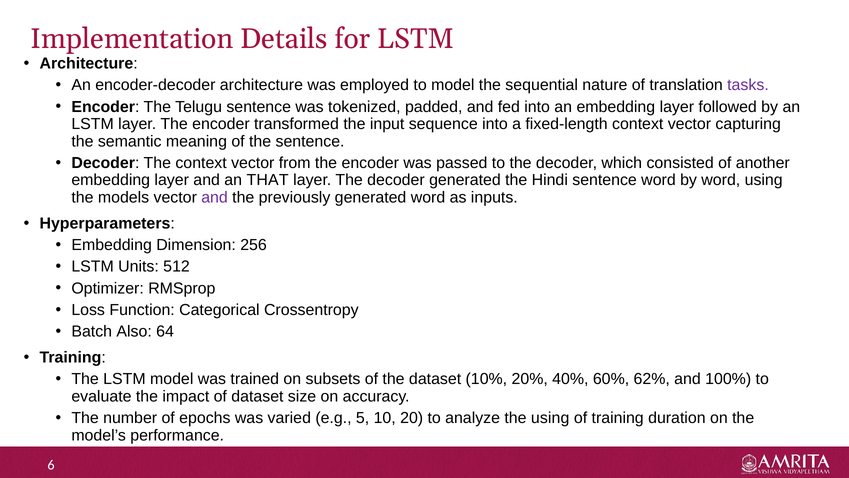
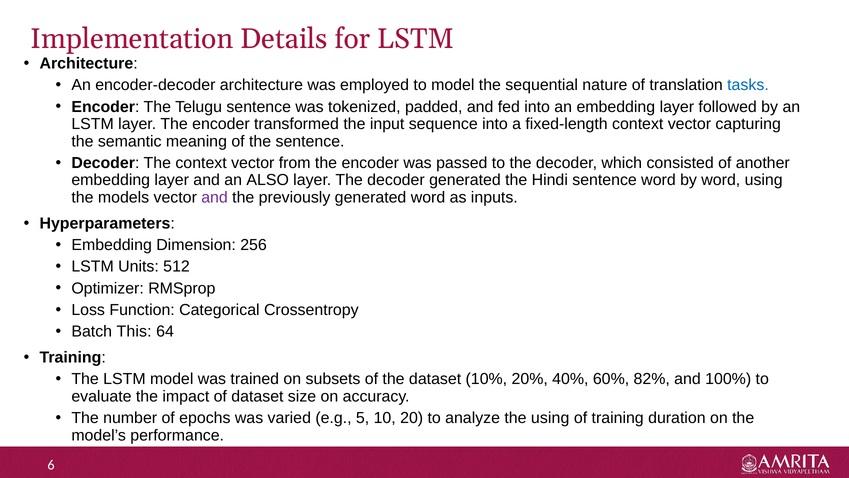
tasks colour: purple -> blue (748, 85)
THAT: THAT -> ALSO (268, 180)
Also: Also -> This (134, 331)
62%: 62% -> 82% (652, 379)
